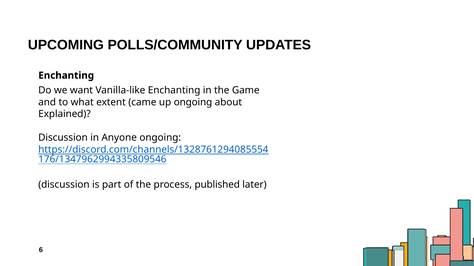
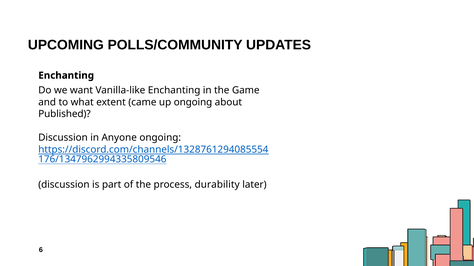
Explained: Explained -> Published (64, 114)
published: published -> durability (217, 185)
